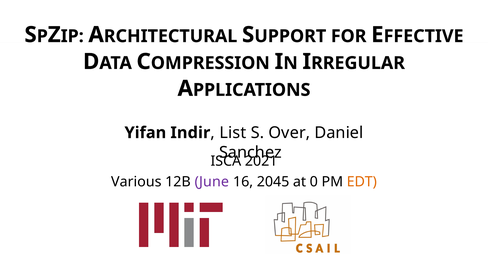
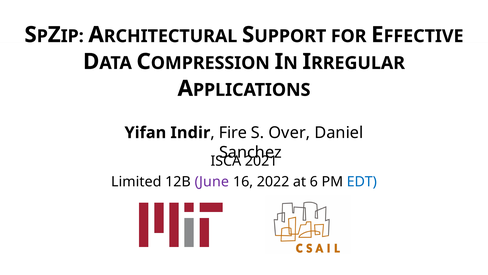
List: List -> Fire (233, 132)
Various: Various -> Limited (136, 181)
2045: 2045 -> 2022 (273, 181)
0: 0 -> 6 (314, 181)
EDT colour: orange -> blue (362, 181)
